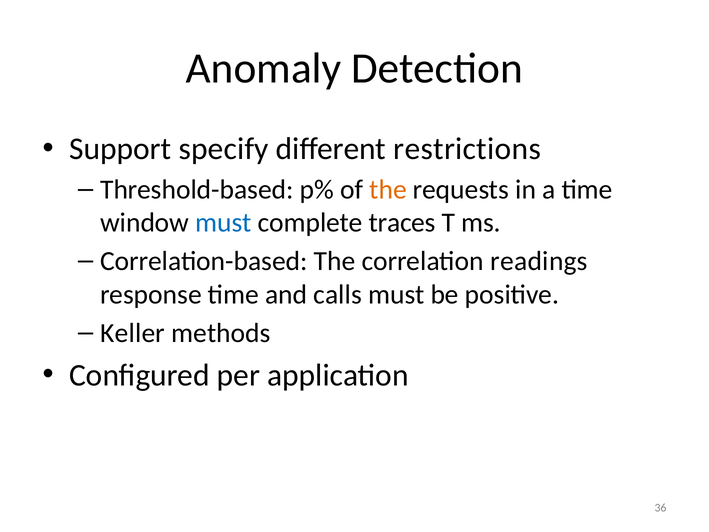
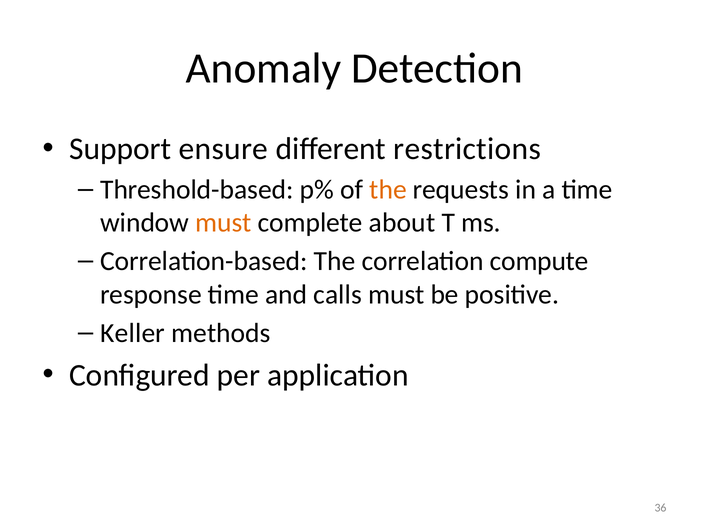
specify: specify -> ensure (223, 149)
must colour: blue -> orange (223, 223)
traces: traces -> about (402, 223)
readings: readings -> compute (539, 261)
